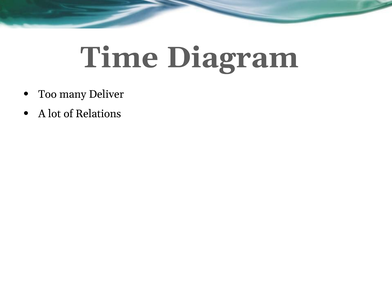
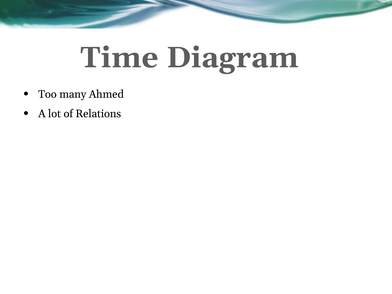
Deliver: Deliver -> Ahmed (106, 94)
